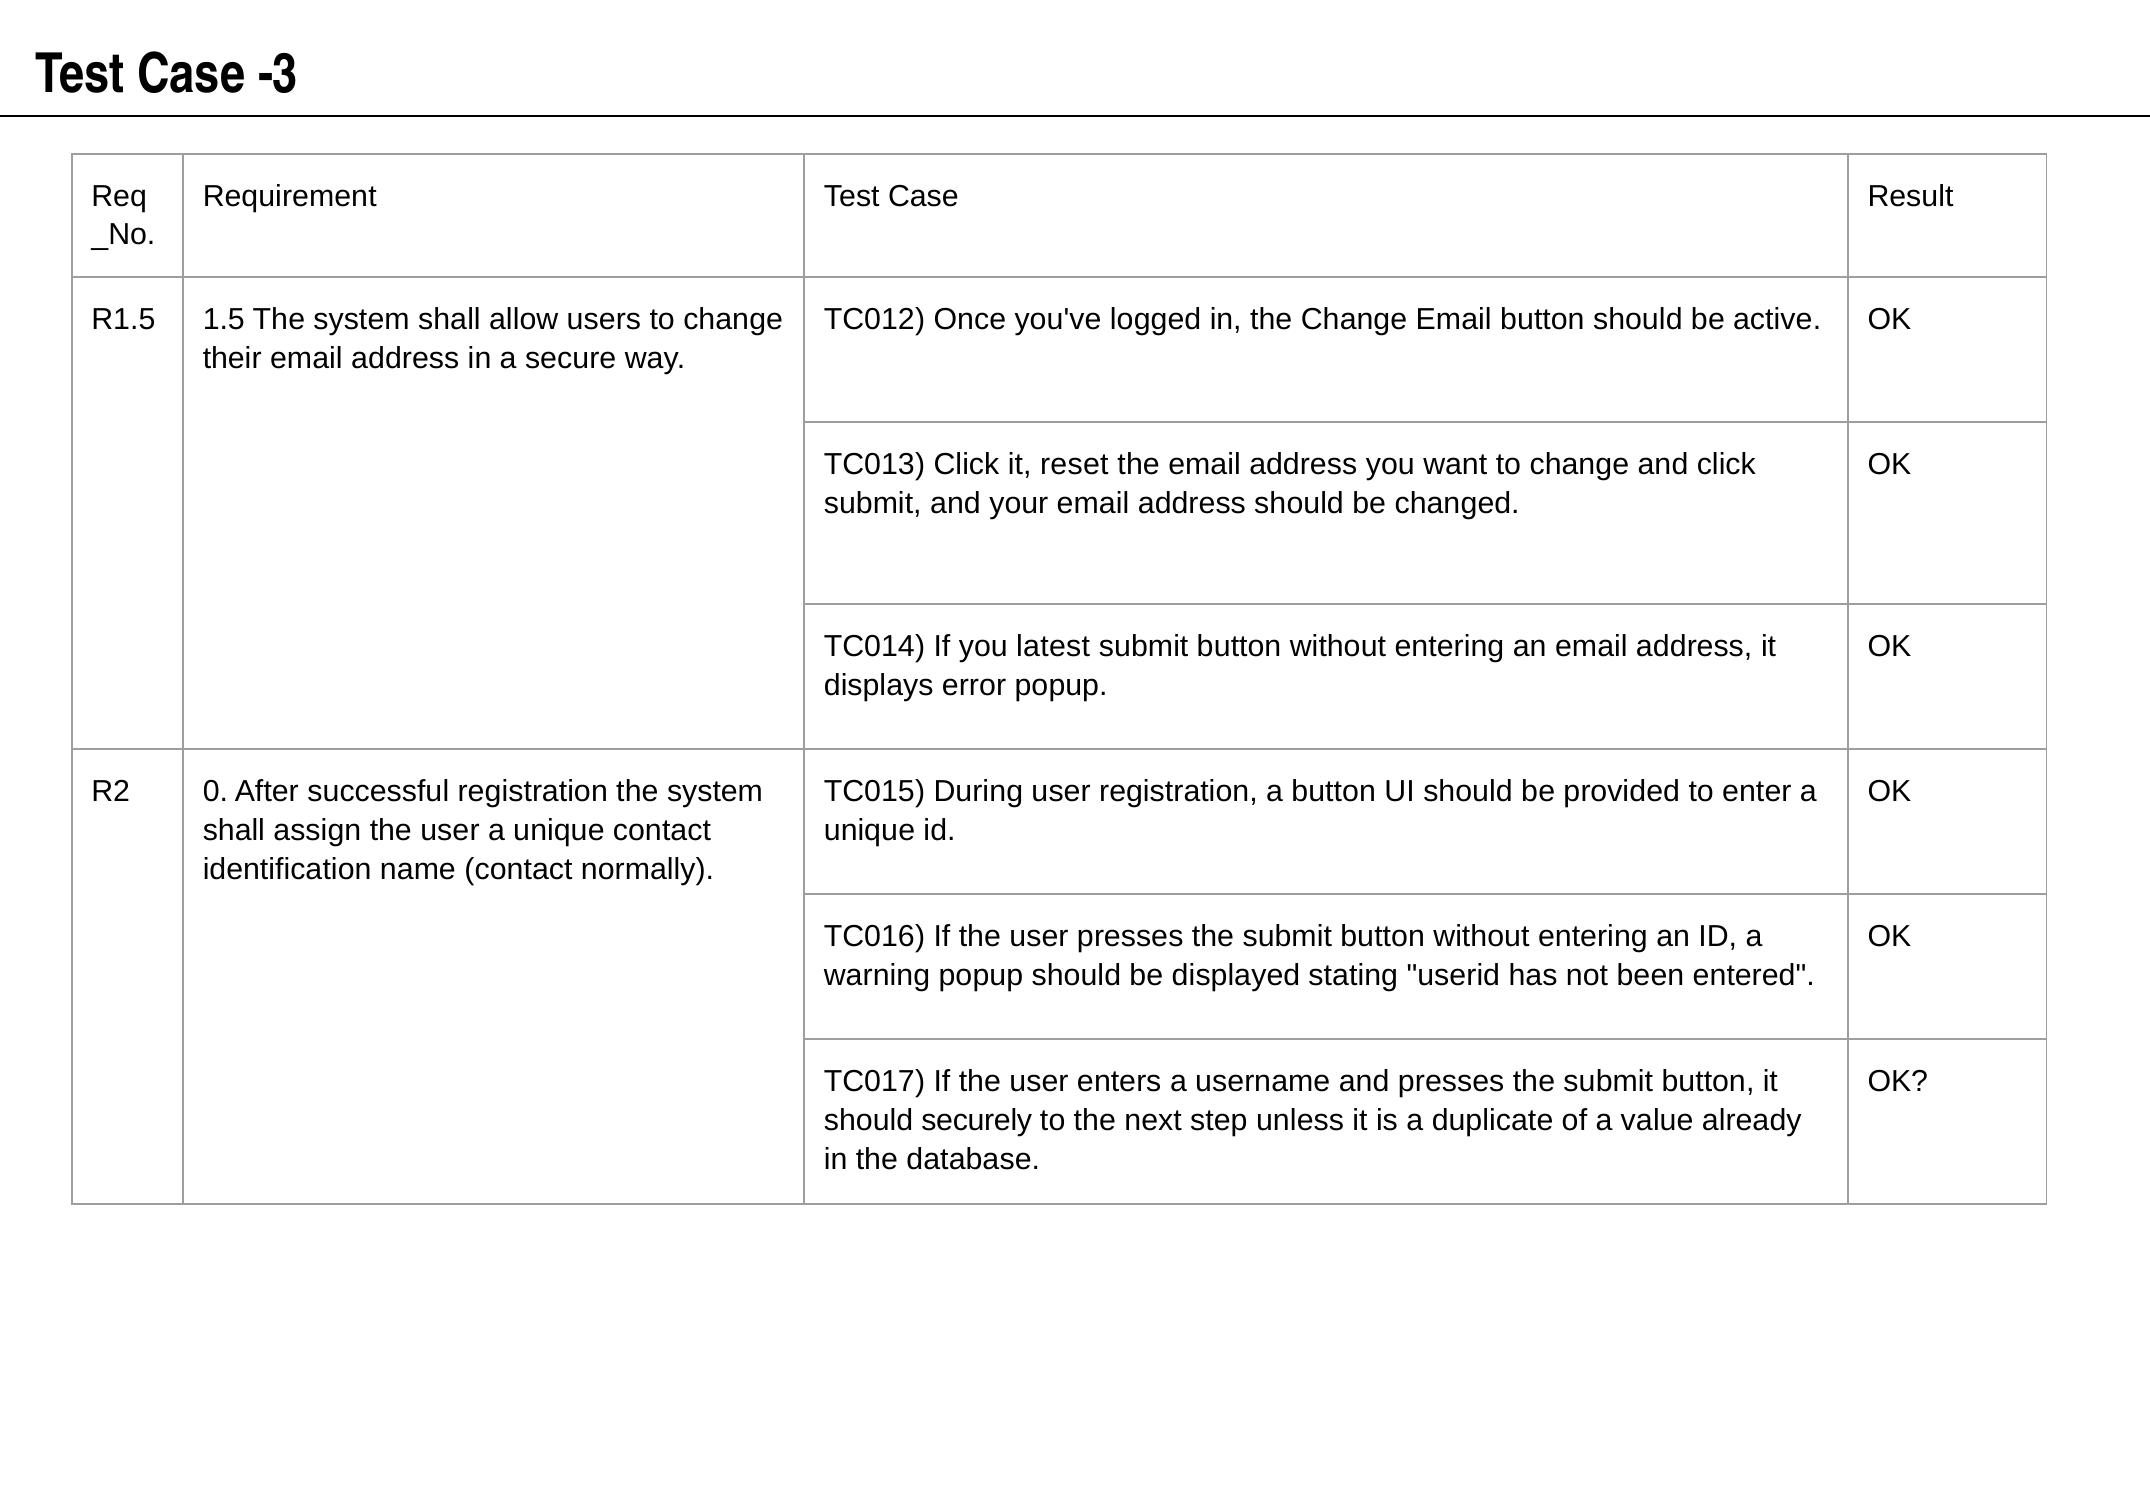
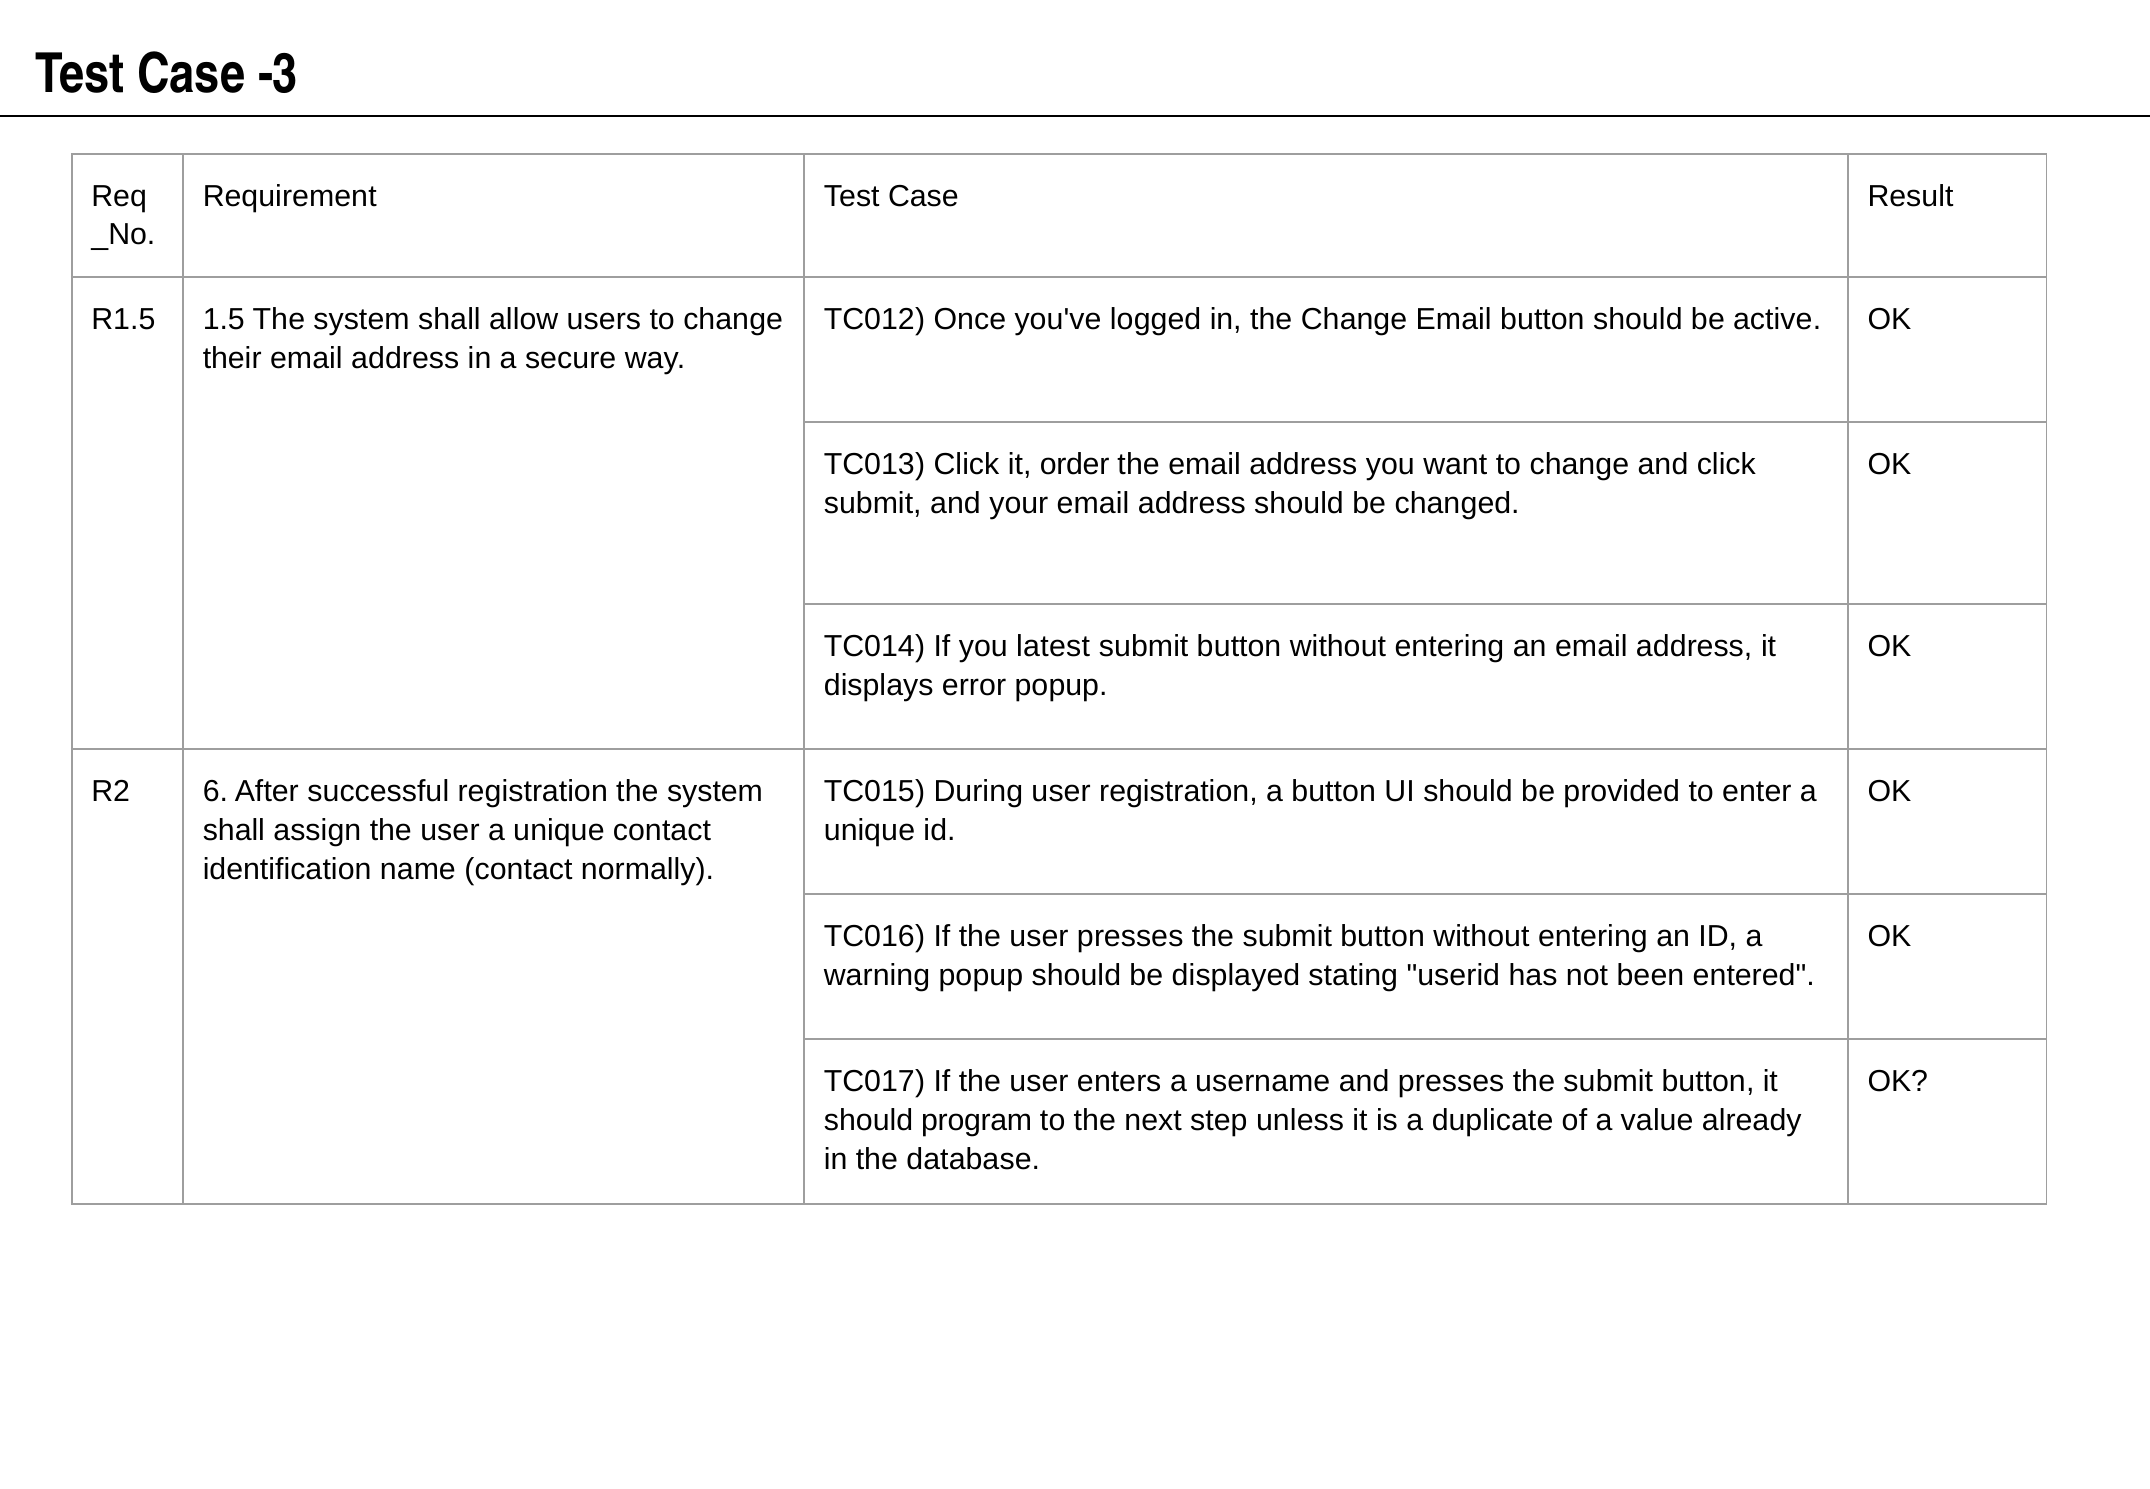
reset: reset -> order (1075, 464)
0: 0 -> 6 (215, 791)
securely: securely -> program (977, 1120)
